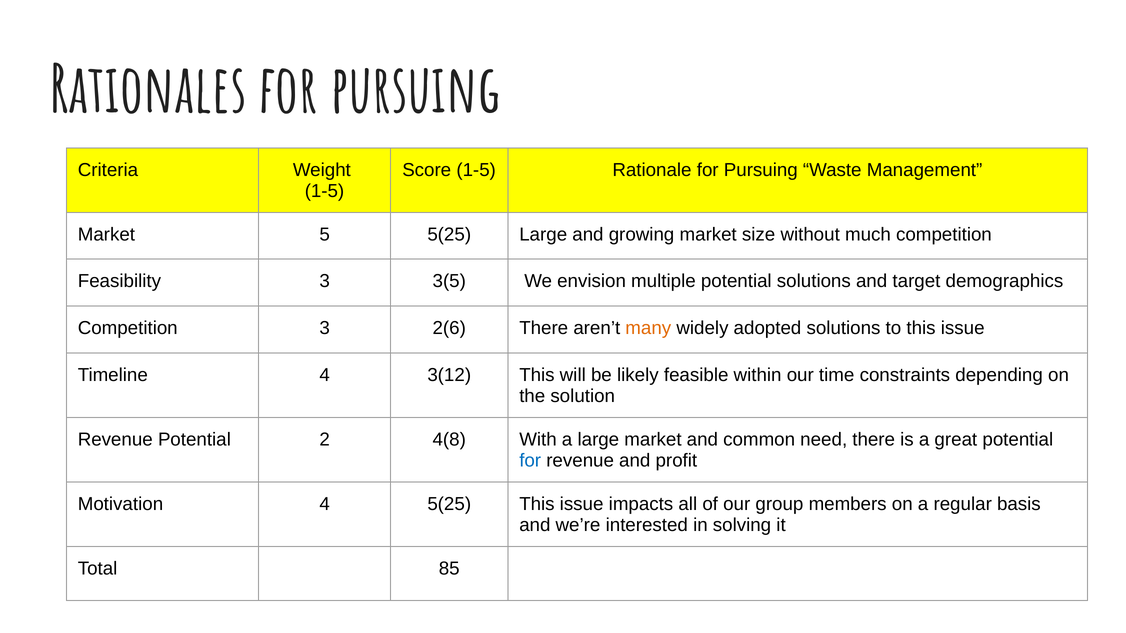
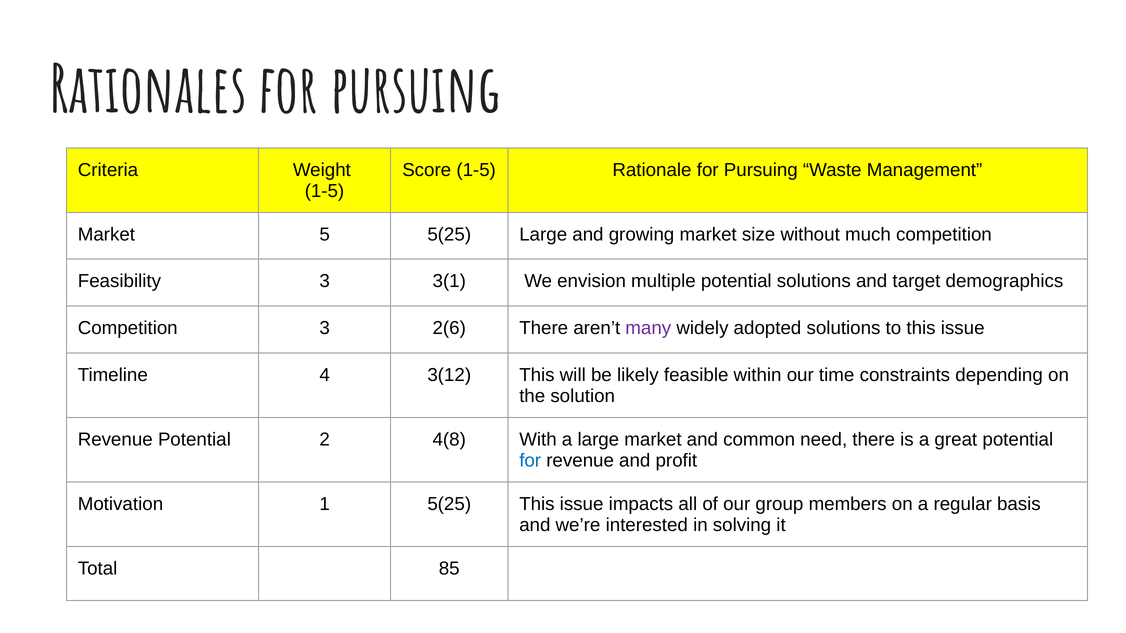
3(5: 3(5 -> 3(1 (449, 281)
many colour: orange -> purple (648, 328)
Motivation 4: 4 -> 1 (325, 504)
